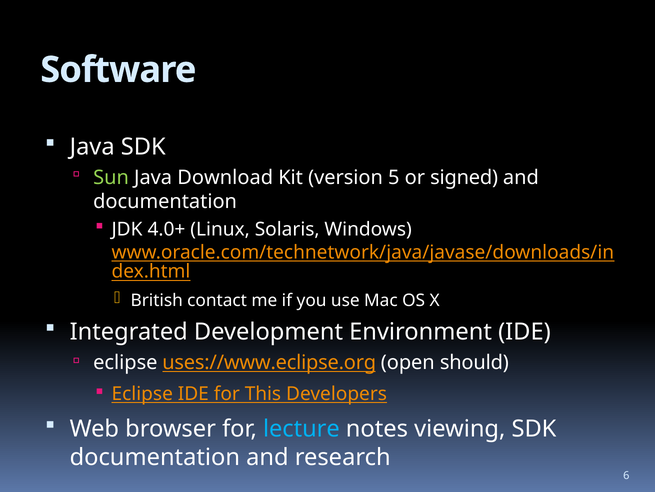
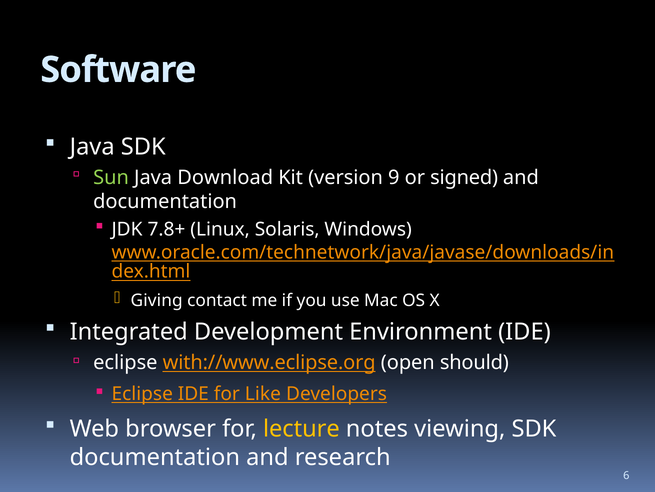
5: 5 -> 9 (394, 177)
4.0+: 4.0+ -> 7.8+ (166, 229)
British: British -> Giving (157, 300)
uses://www.eclipse.org: uses://www.eclipse.org -> with://www.eclipse.org (269, 362)
This: This -> Like (263, 393)
lecture colour: light blue -> yellow (301, 428)
